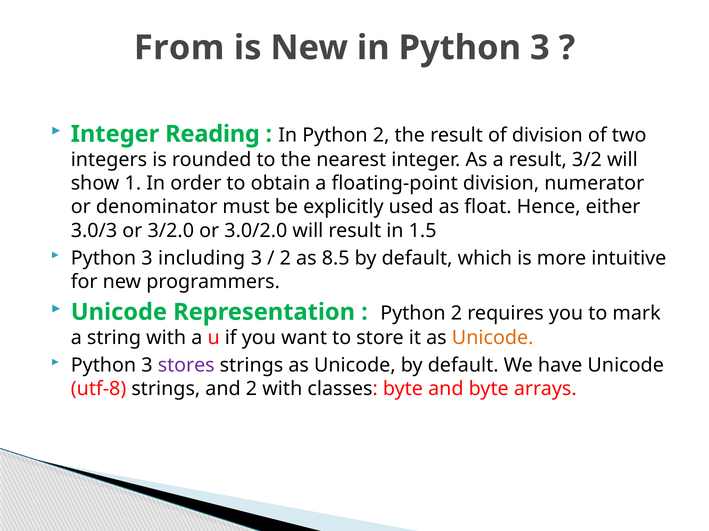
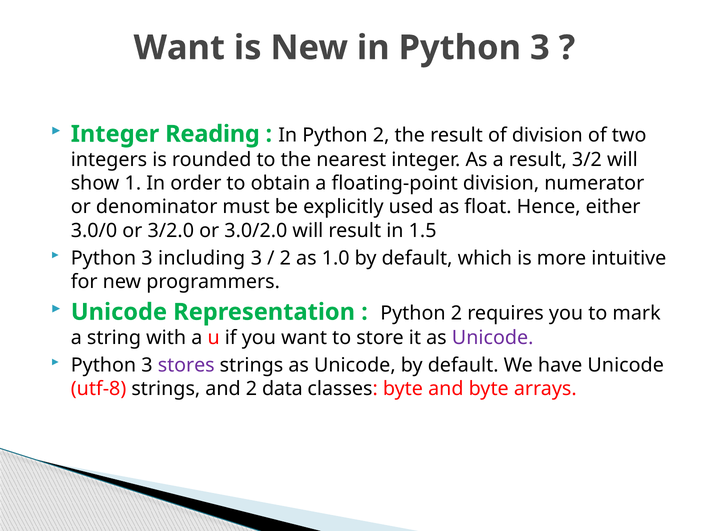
From: From -> Want (179, 48)
3.0/3: 3.0/3 -> 3.0/0 (94, 231)
8.5: 8.5 -> 1.0 (336, 259)
Unicode colour: orange -> purple (493, 338)
2 with: with -> data (282, 389)
